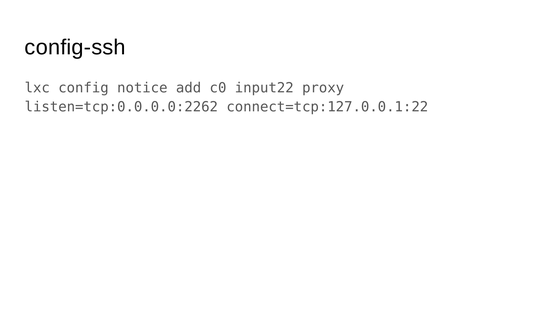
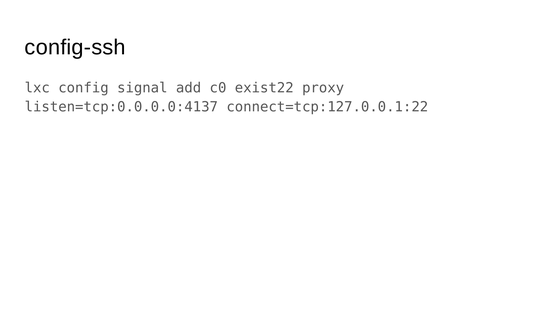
notice: notice -> signal (142, 88)
input22: input22 -> exist22 (264, 88)
listen=tcp:0.0.0.0:2262: listen=tcp:0.0.0.0:2262 -> listen=tcp:0.0.0.0:4137 (121, 107)
